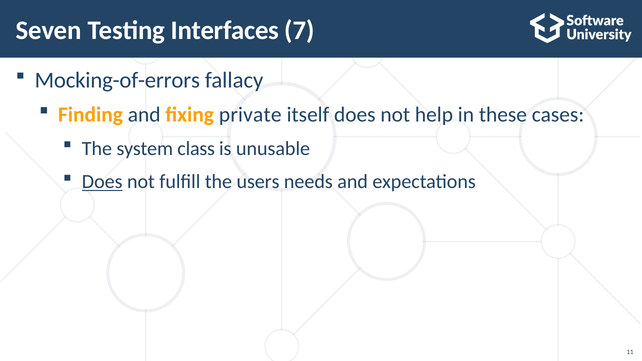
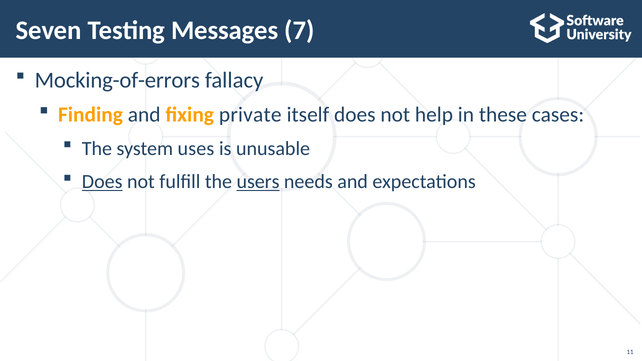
Interfaces: Interfaces -> Messages (225, 30)
class: class -> uses (196, 149)
users underline: none -> present (258, 182)
